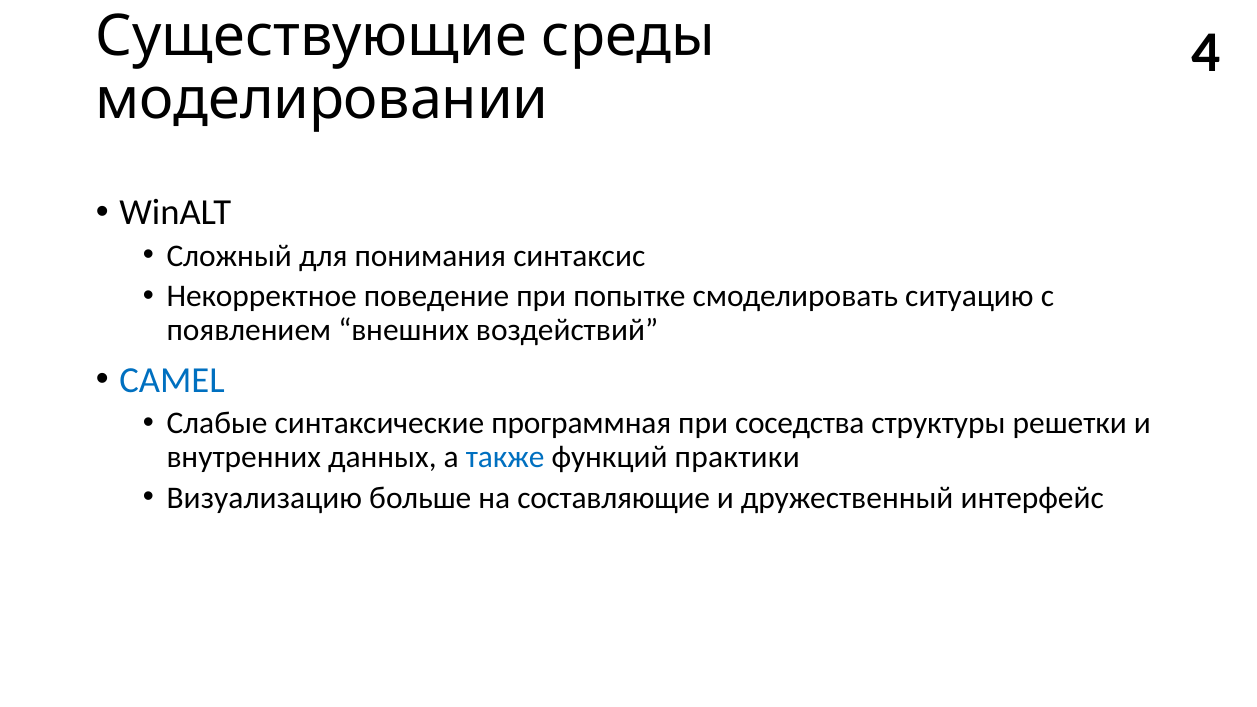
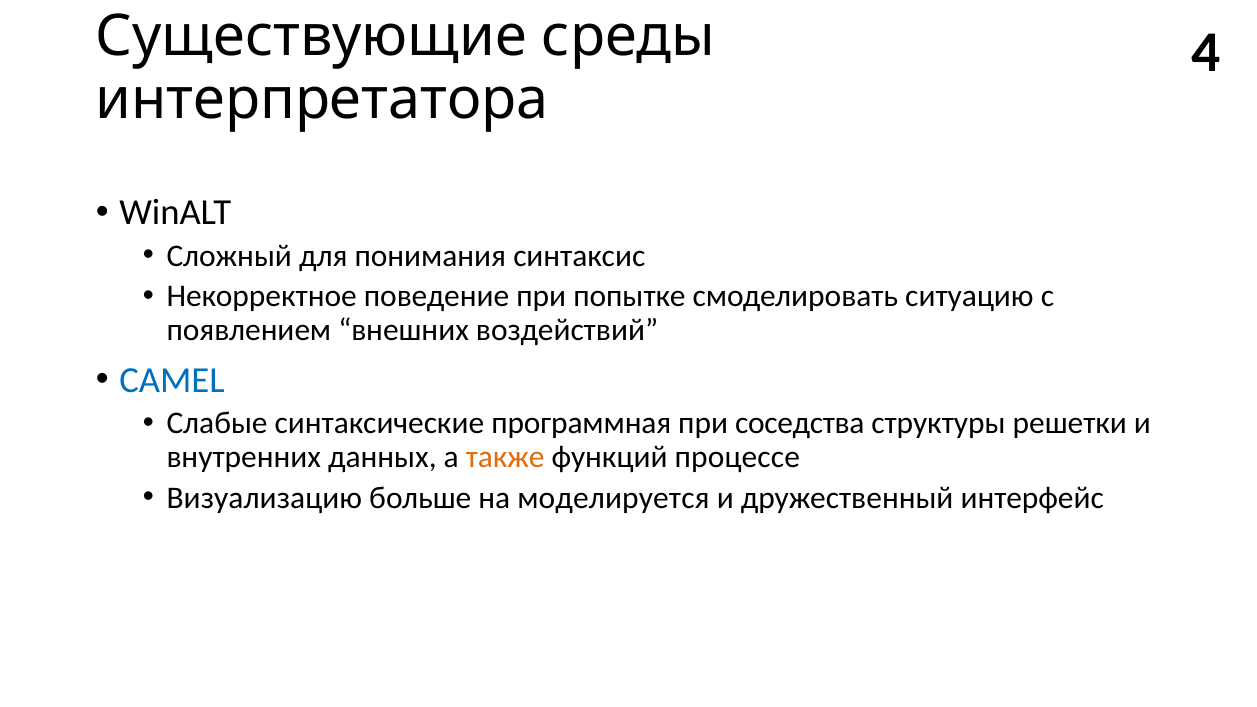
моделировании: моделировании -> интерпретатора (322, 99)
также colour: blue -> orange (505, 457)
практики: практики -> процессе (737, 457)
составляющие: составляющие -> моделируется (613, 498)
